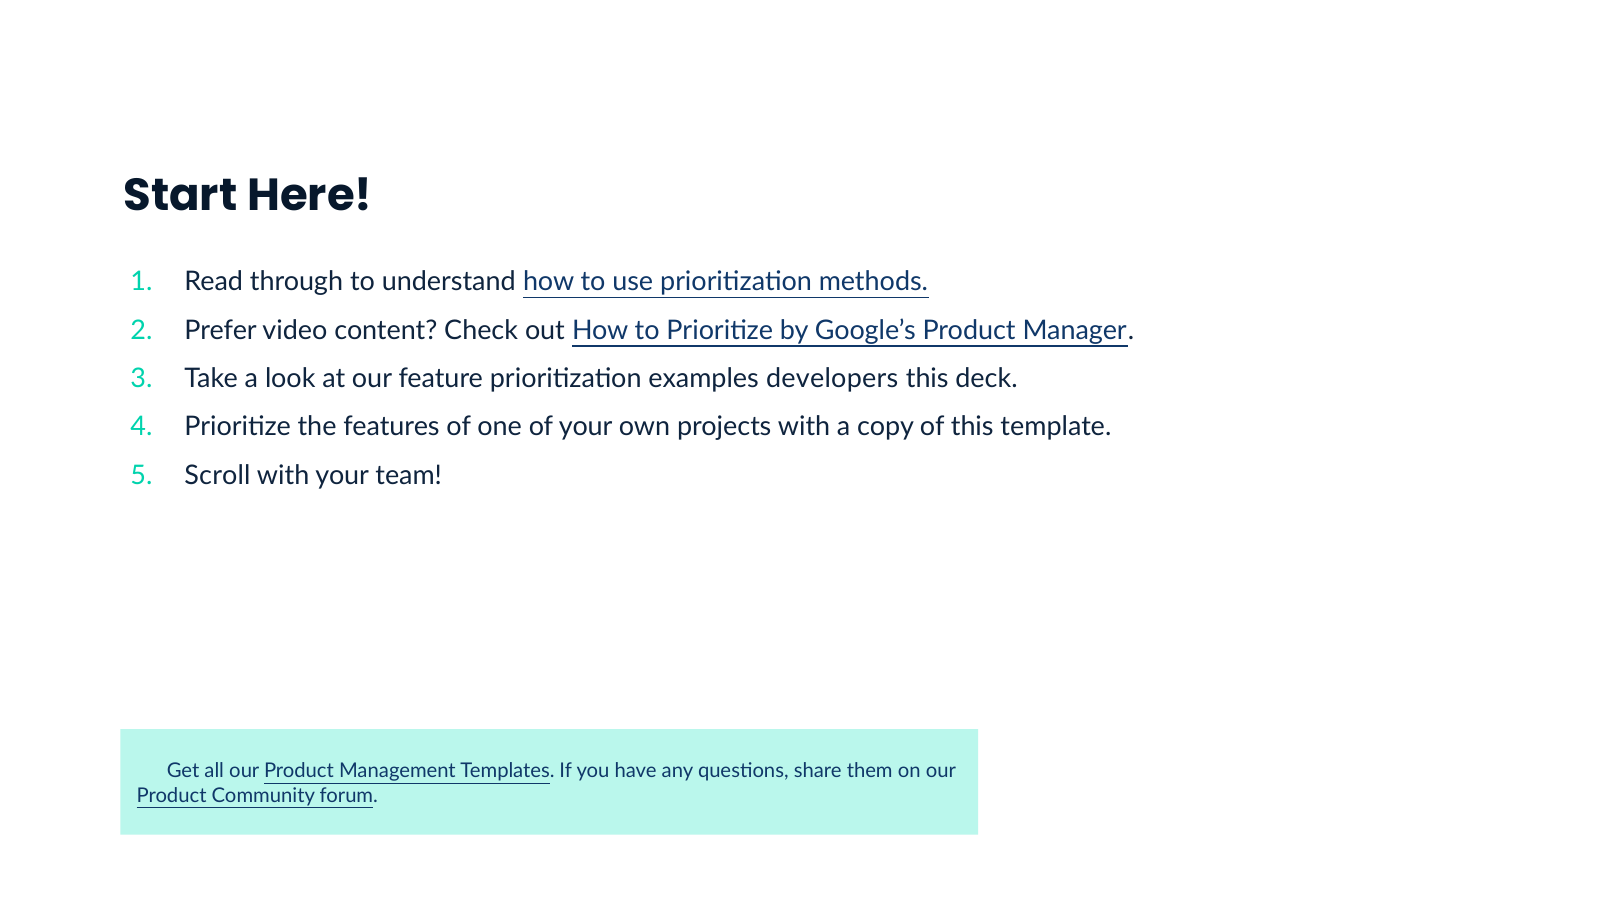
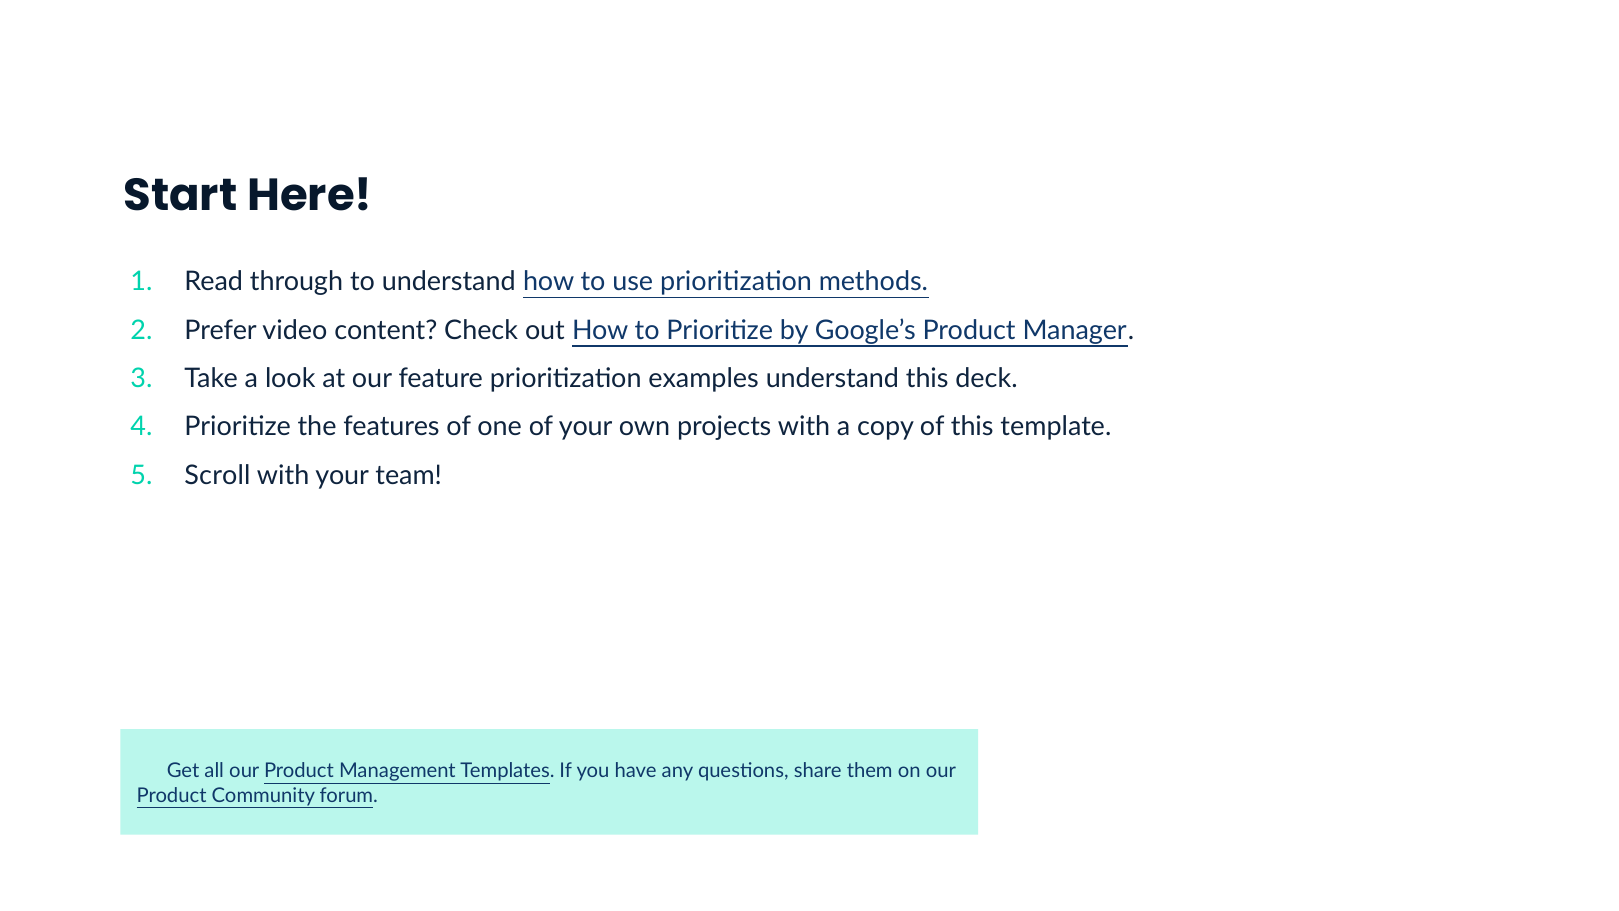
examples developers: developers -> understand (832, 379)
